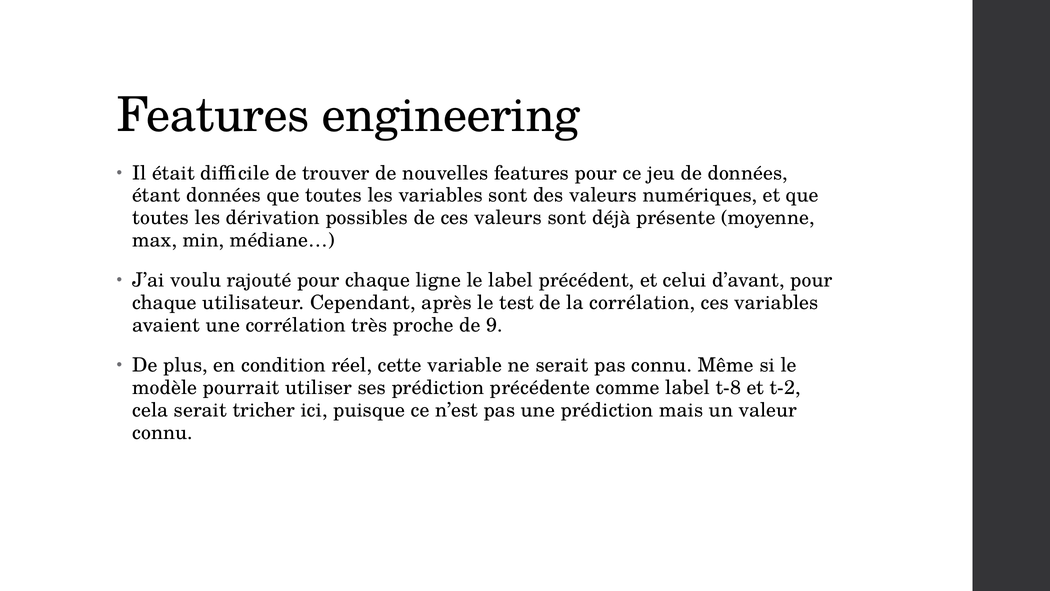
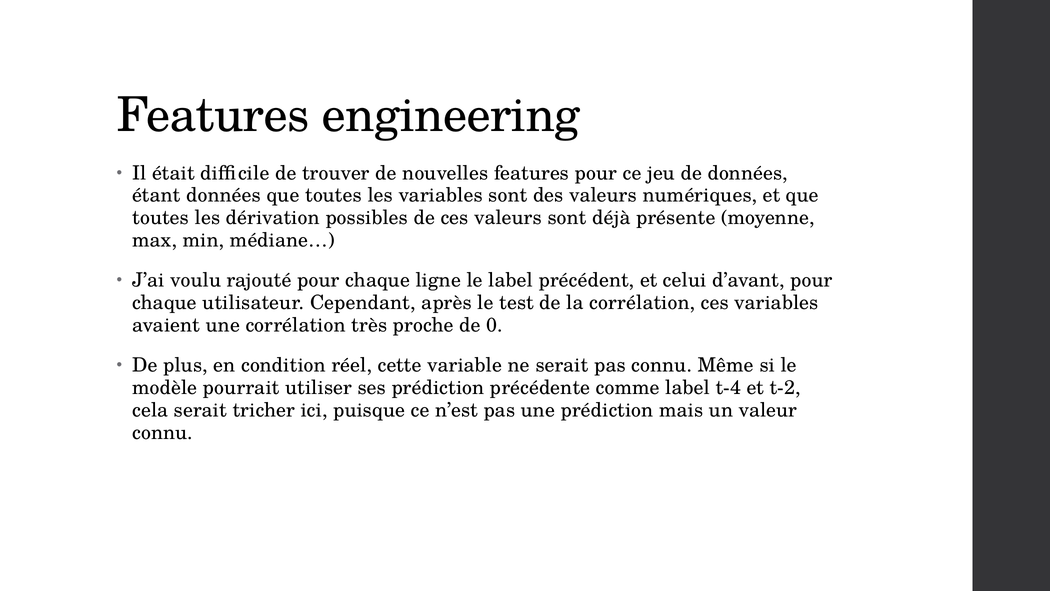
9: 9 -> 0 (494, 325)
t-8: t-8 -> t-4 (728, 387)
